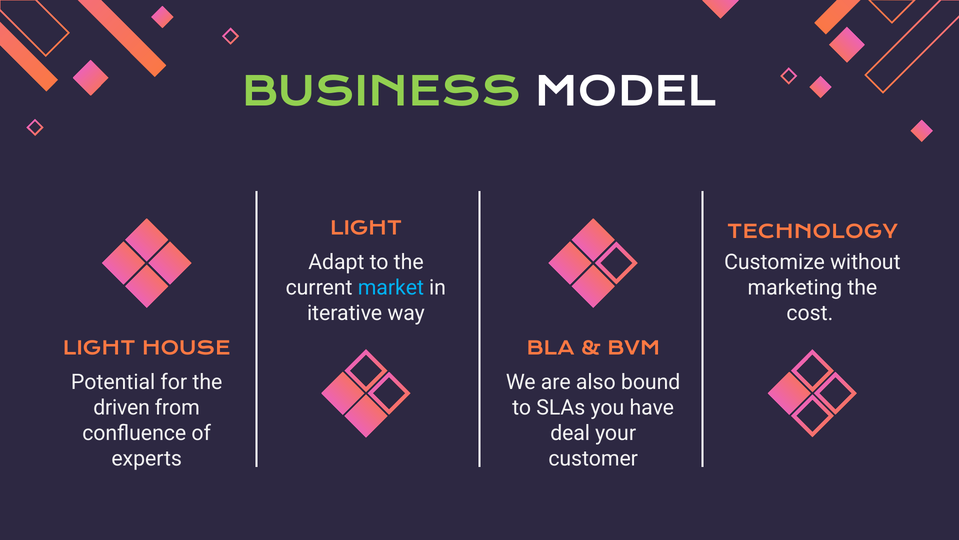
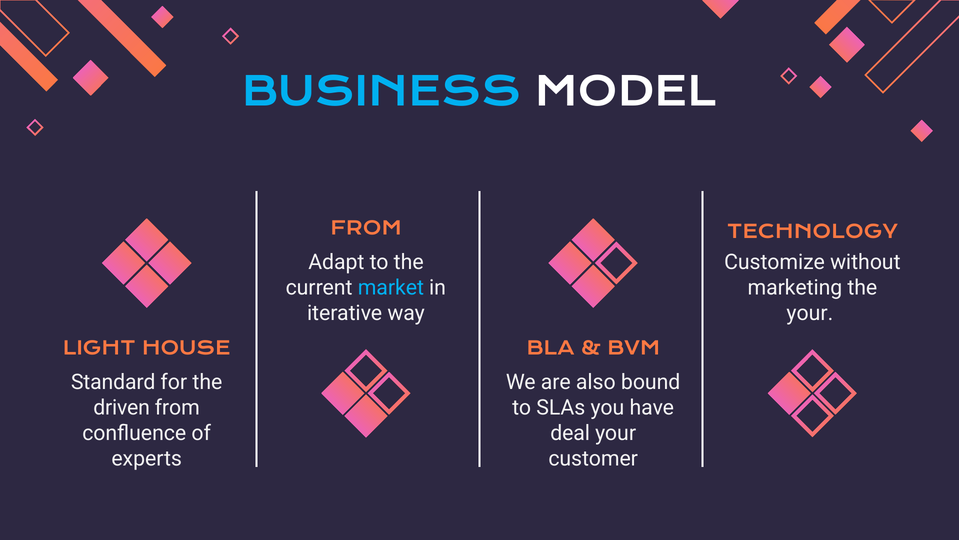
BUSINESS colour: light green -> light blue (382, 93)
LIGHT: LIGHT -> FROM (366, 228)
cost: cost -> your (810, 313)
Potential: Potential -> Standard (113, 382)
